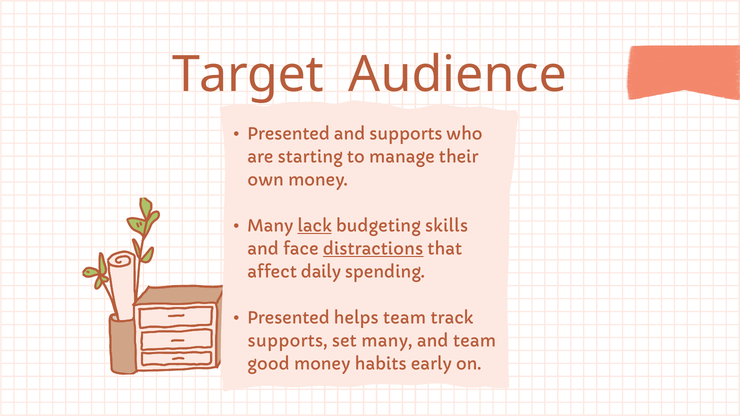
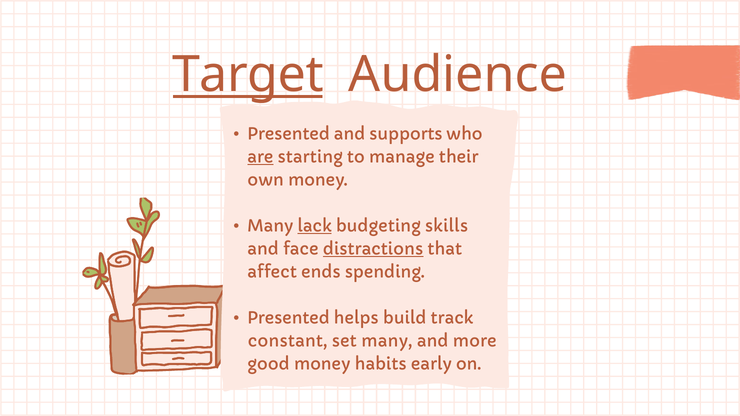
Target underline: none -> present (248, 75)
are underline: none -> present (260, 158)
daily: daily -> ends (321, 273)
helps team: team -> build (405, 319)
supports: supports -> constant (287, 342)
and team: team -> more (475, 342)
